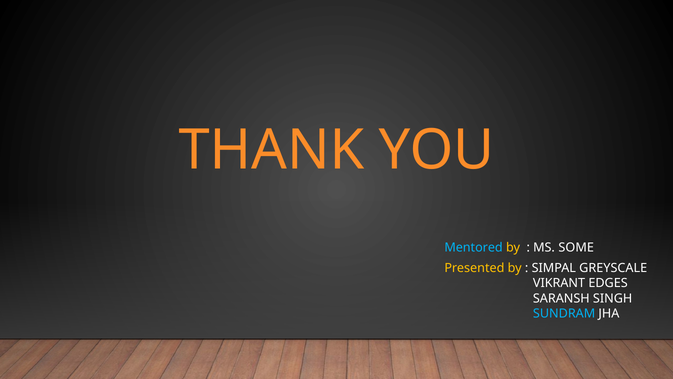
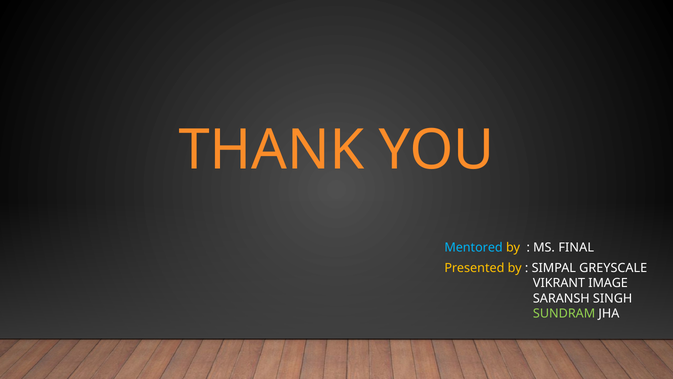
SOME: SOME -> FINAL (576, 247)
EDGES: EDGES -> IMAGE (608, 283)
SUNDRAM colour: light blue -> light green (564, 313)
